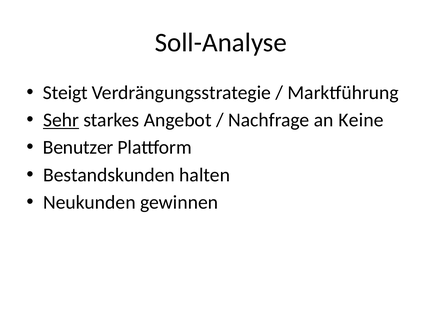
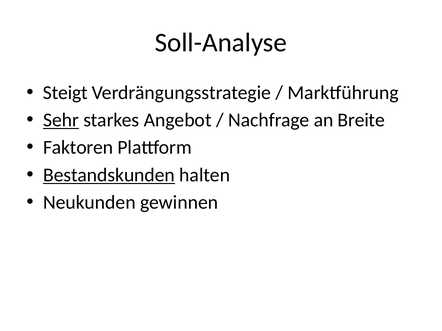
Keine: Keine -> Breite (361, 120)
Benutzer: Benutzer -> Faktoren (78, 148)
Bestandskunden underline: none -> present (109, 175)
